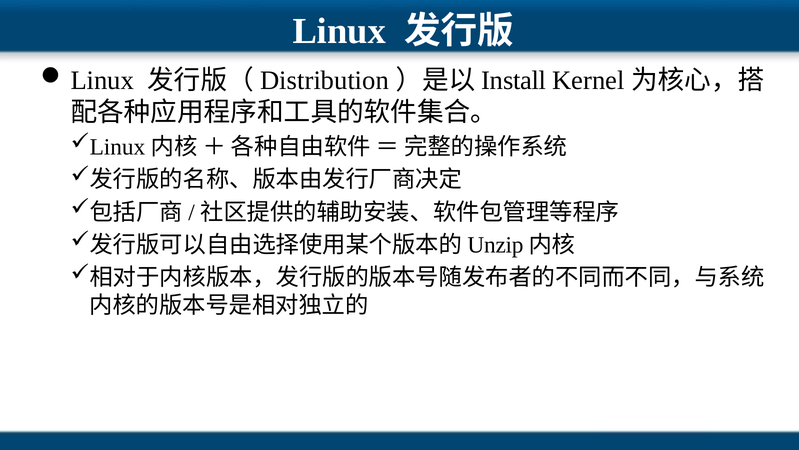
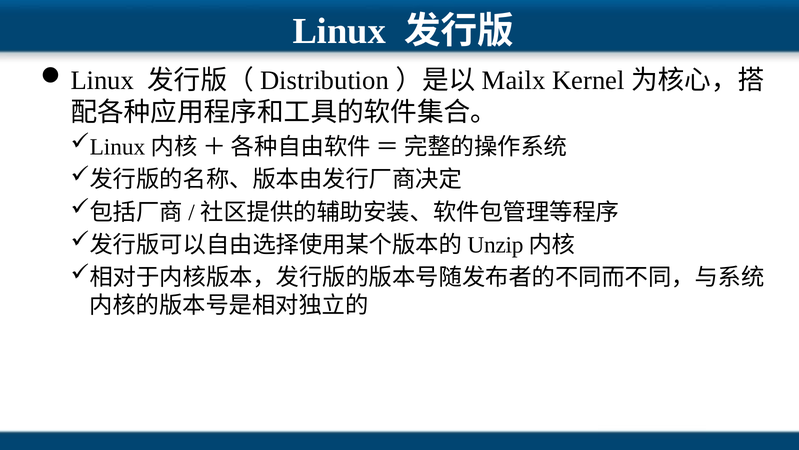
Install: Install -> Mailx (514, 80)
